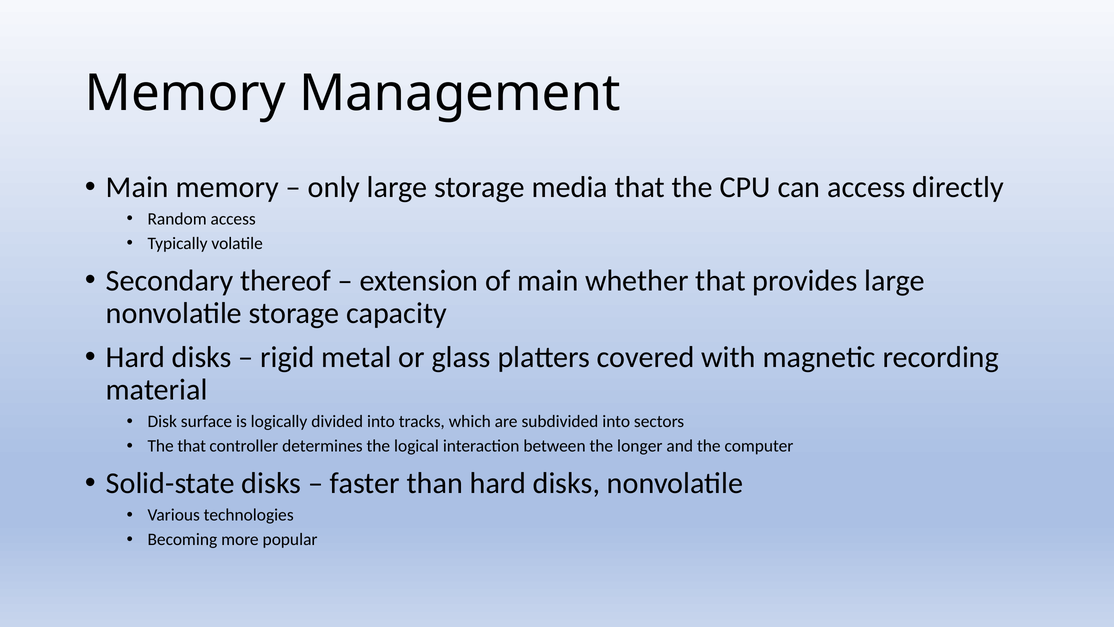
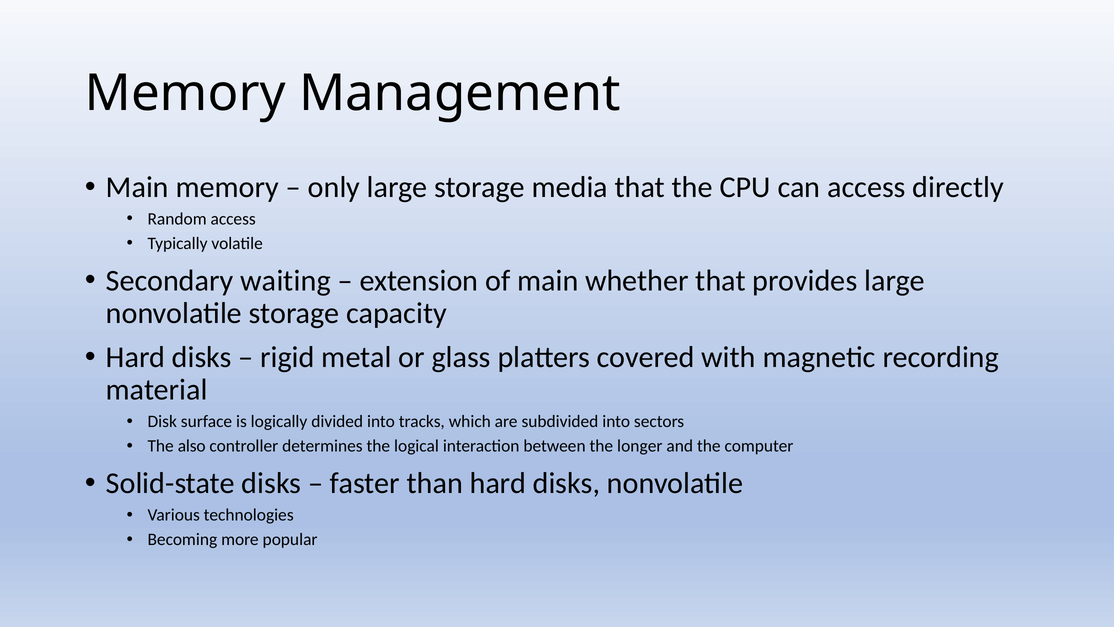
thereof: thereof -> waiting (286, 280)
The that: that -> also (192, 446)
